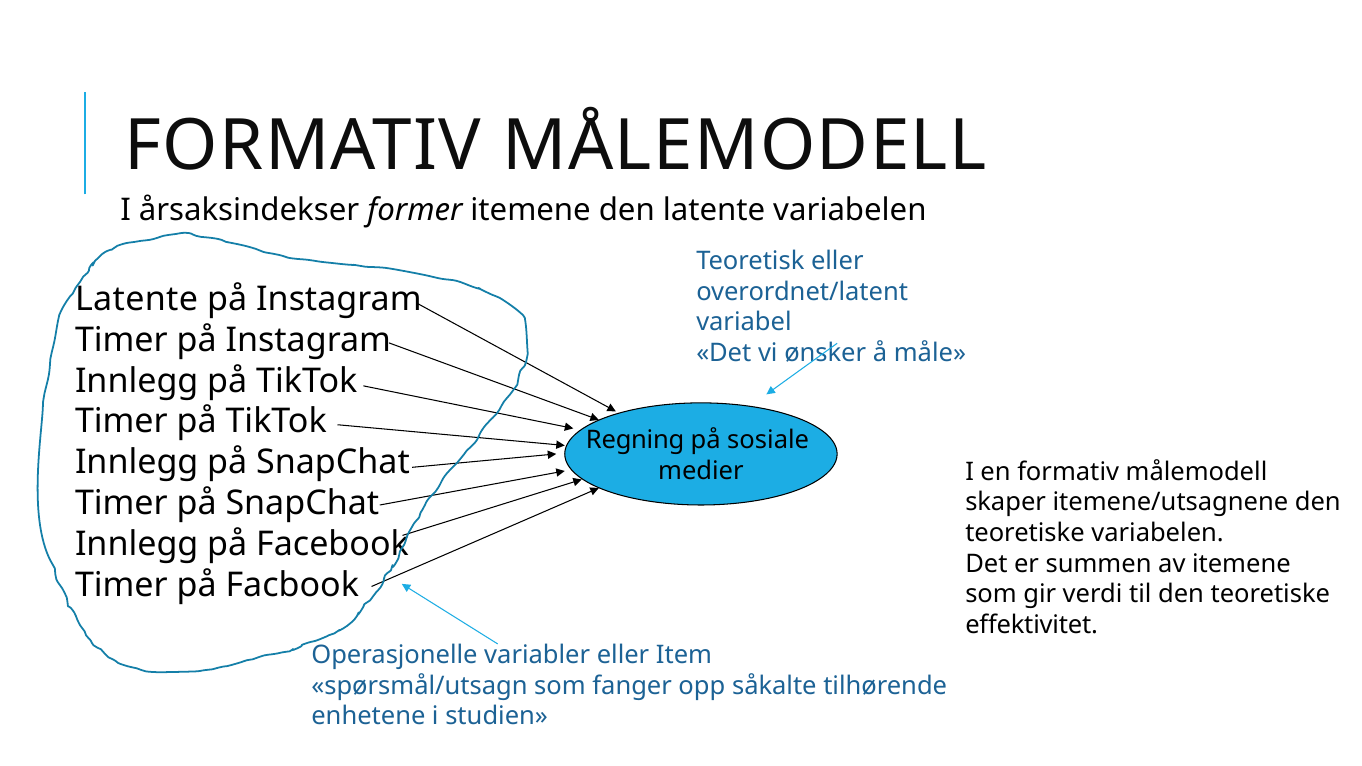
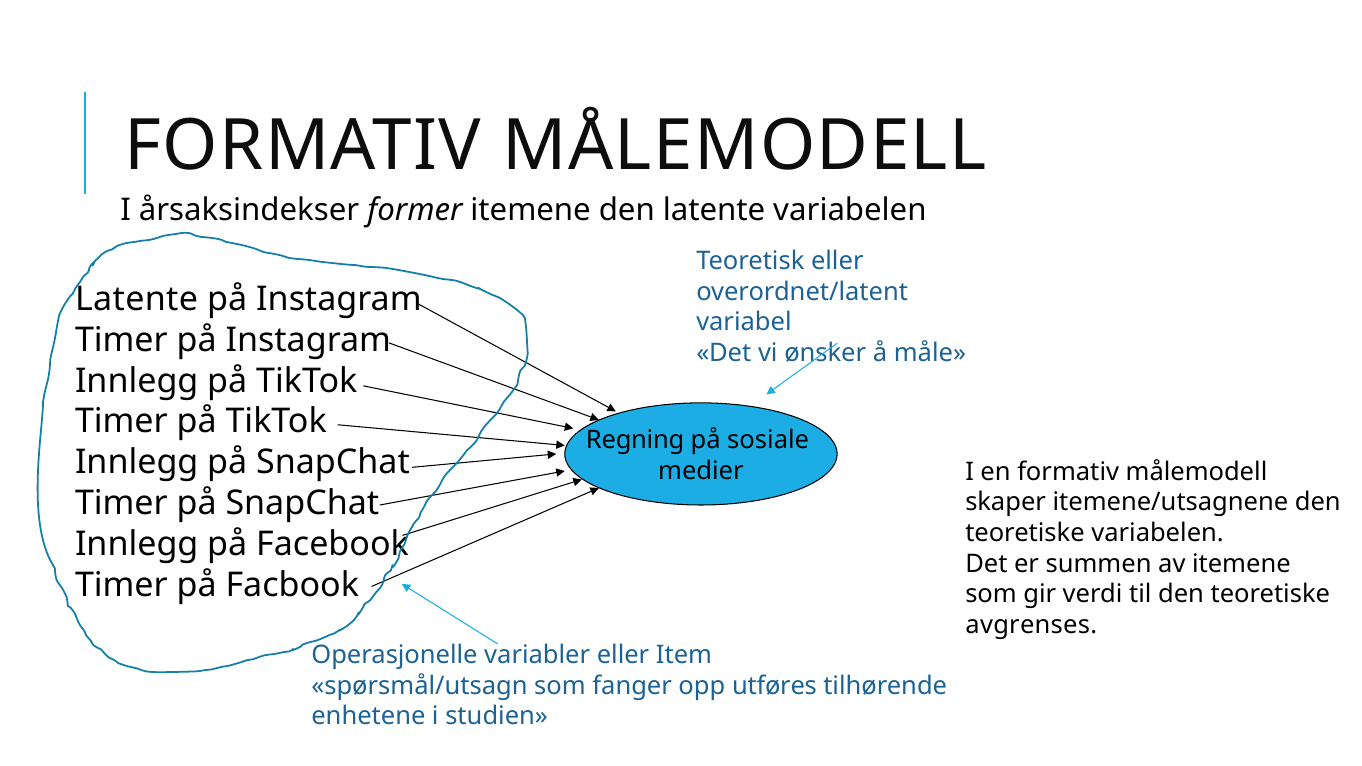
effektivitet: effektivitet -> avgrenses (1031, 625)
såkalte: såkalte -> utføres (774, 686)
